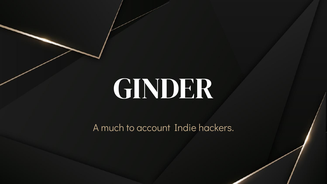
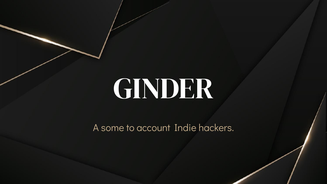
much: much -> some (113, 128)
